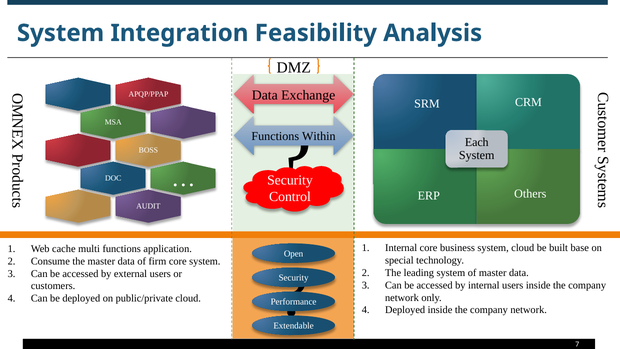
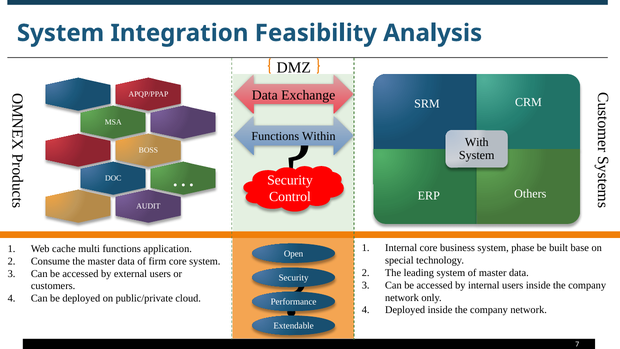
Each: Each -> With (477, 142)
system cloud: cloud -> phase (523, 248)
